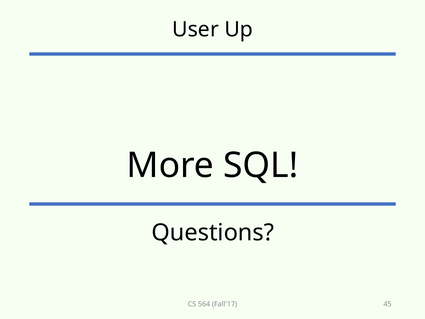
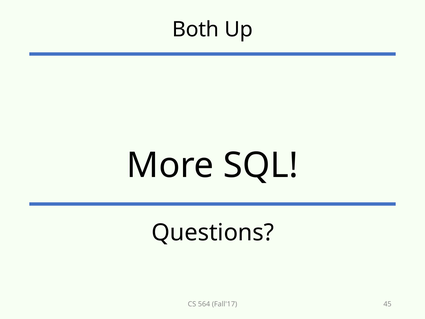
User: User -> Both (196, 29)
